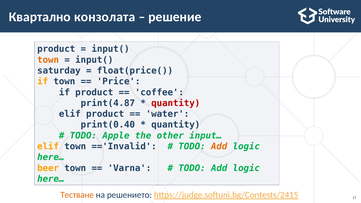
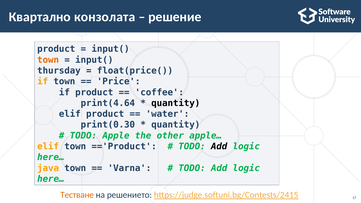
saturday: saturday -> thursday (59, 71)
print(4.87: print(4.87 -> print(4.64 (108, 103)
quantity colour: red -> black (176, 103)
print(0.40: print(0.40 -> print(0.30 (108, 125)
input…: input… -> apple… (206, 136)
=='Invalid: =='Invalid -> =='Product (124, 146)
Add colour: orange -> black (219, 146)
beer: beer -> java (48, 168)
